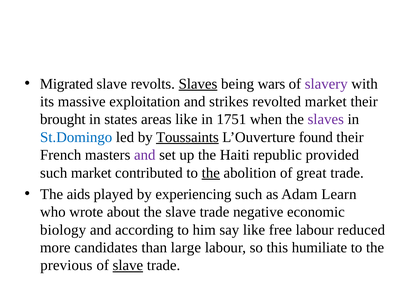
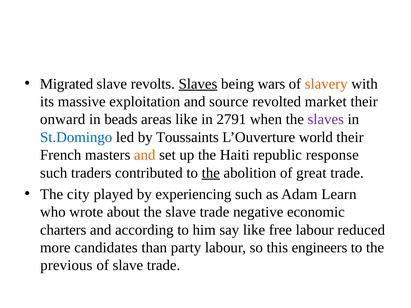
slavery colour: purple -> orange (326, 84)
strikes: strikes -> source (229, 102)
brought: brought -> onward (63, 120)
states: states -> beads (121, 120)
1751: 1751 -> 2791 (231, 120)
Toussaints underline: present -> none (187, 137)
found: found -> world (316, 137)
and colour: purple -> orange (145, 155)
provided: provided -> response (332, 155)
such market: market -> traders (91, 173)
aids: aids -> city (78, 194)
biology: biology -> charters (63, 230)
large: large -> party (186, 248)
humiliate: humiliate -> engineers (319, 248)
slave underline: present -> none (128, 266)
